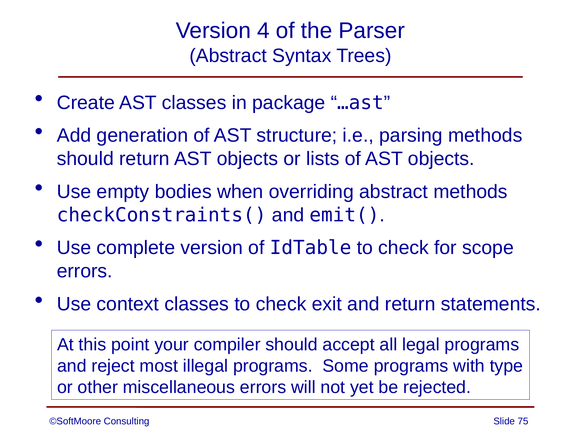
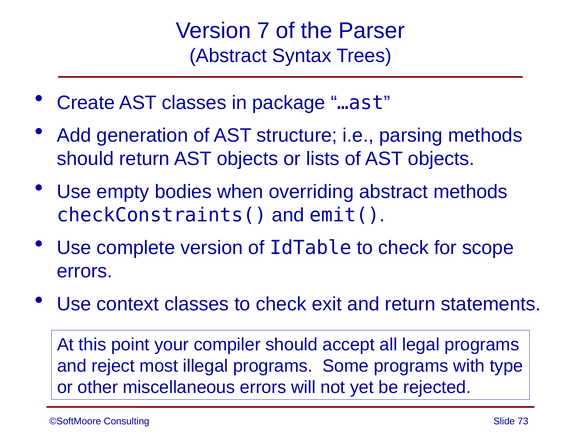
4: 4 -> 7 (263, 31)
75: 75 -> 73 (523, 421)
